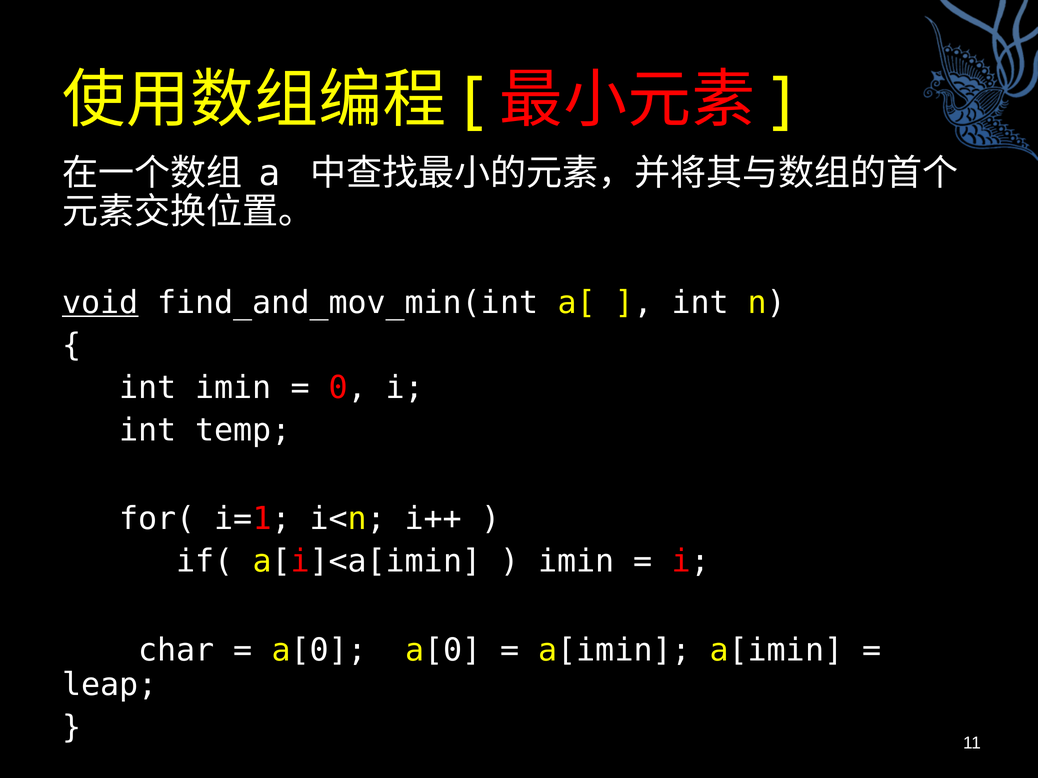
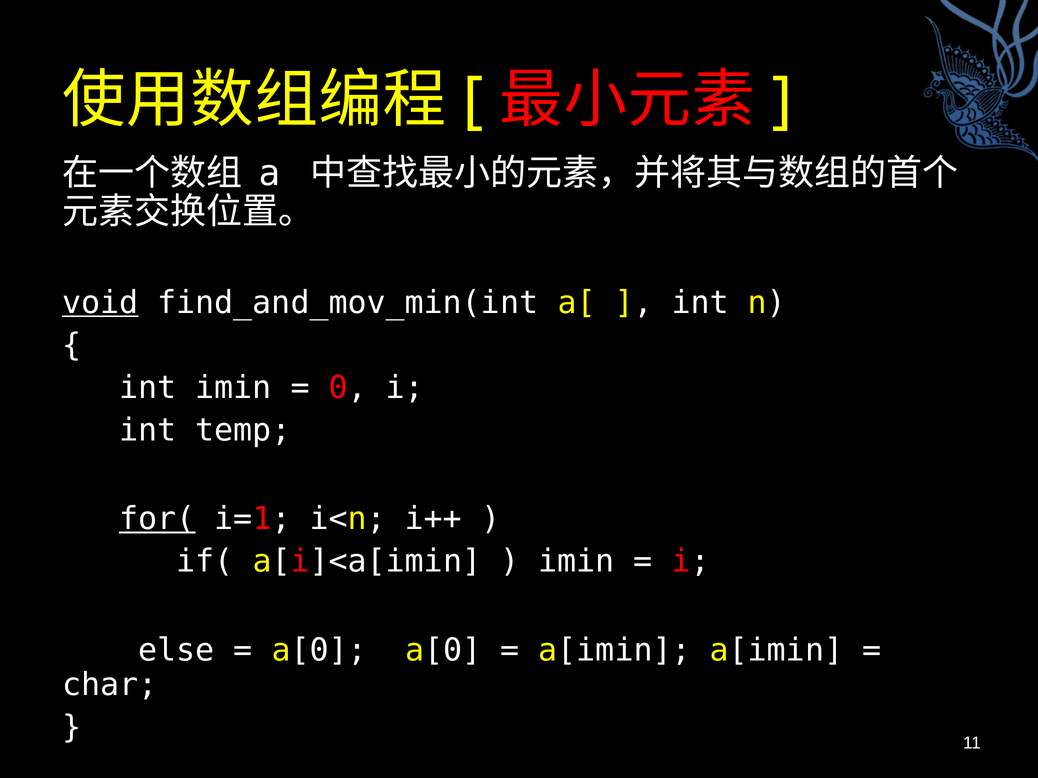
for( underline: none -> present (157, 519)
char: char -> else (176, 651)
leap: leap -> char (110, 685)
